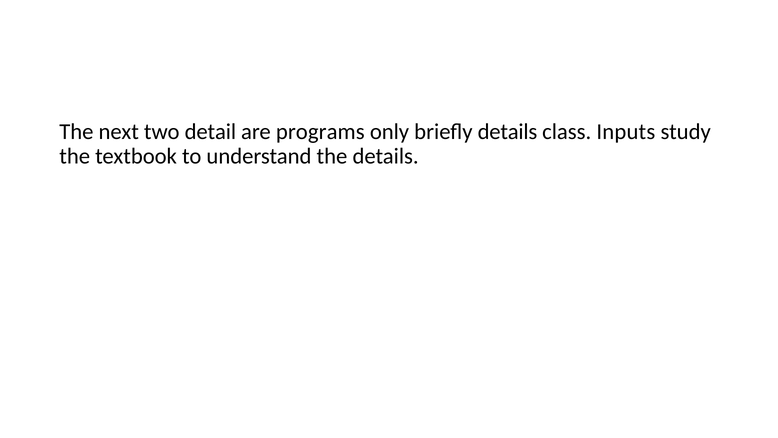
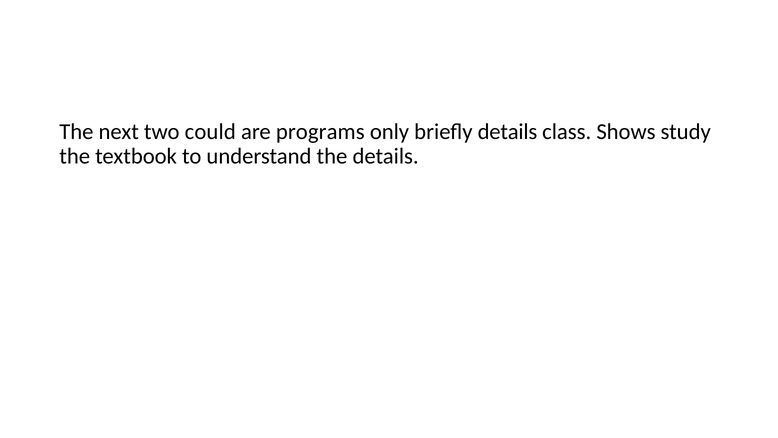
detail: detail -> could (210, 132)
Inputs: Inputs -> Shows (626, 132)
